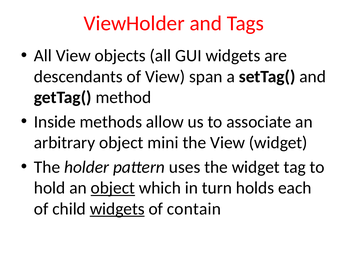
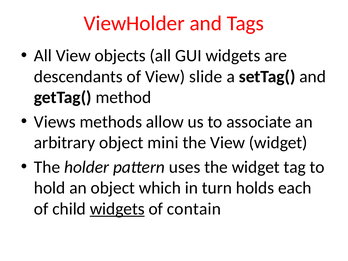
span: span -> slide (206, 77)
Inside: Inside -> Views (55, 122)
object underline: present -> none (113, 188)
